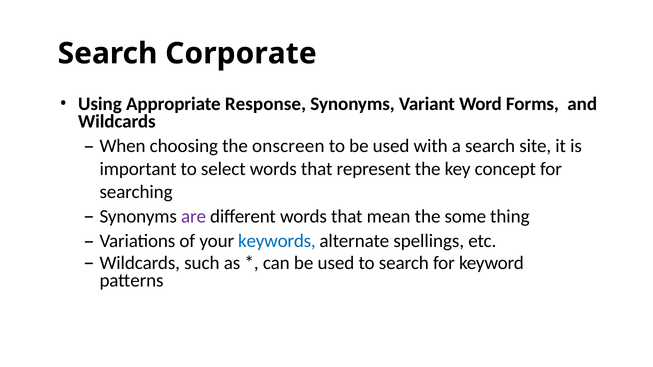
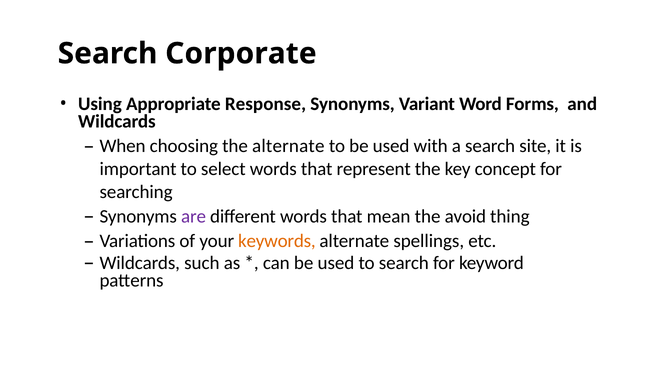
the onscreen: onscreen -> alternate (288, 146)
some: some -> avoid (465, 217)
keywords colour: blue -> orange (277, 241)
